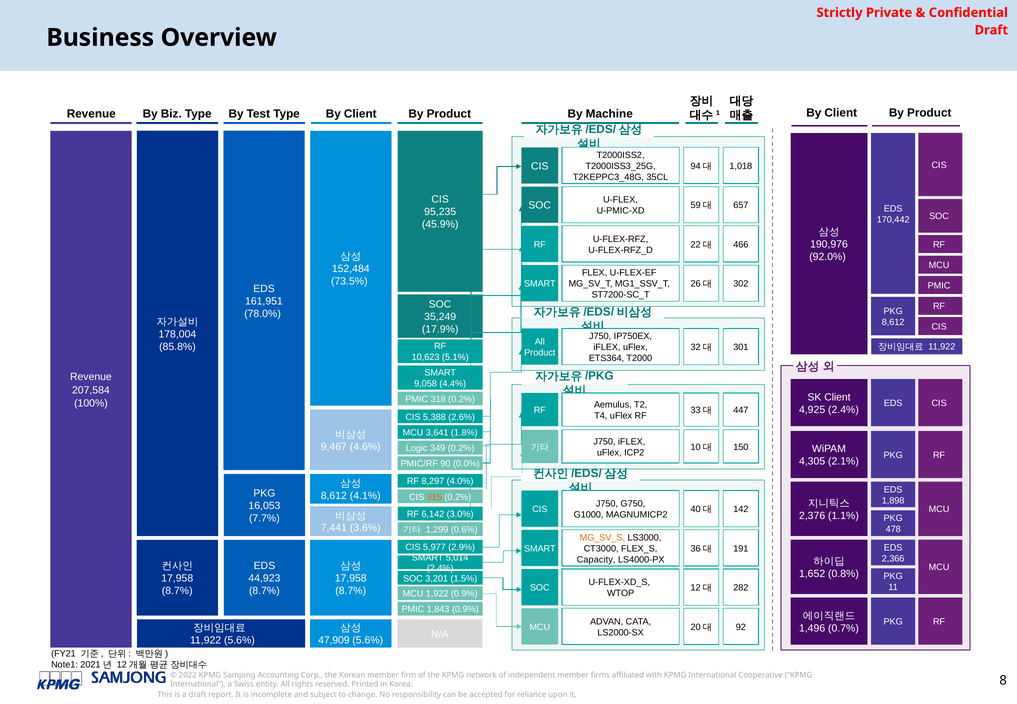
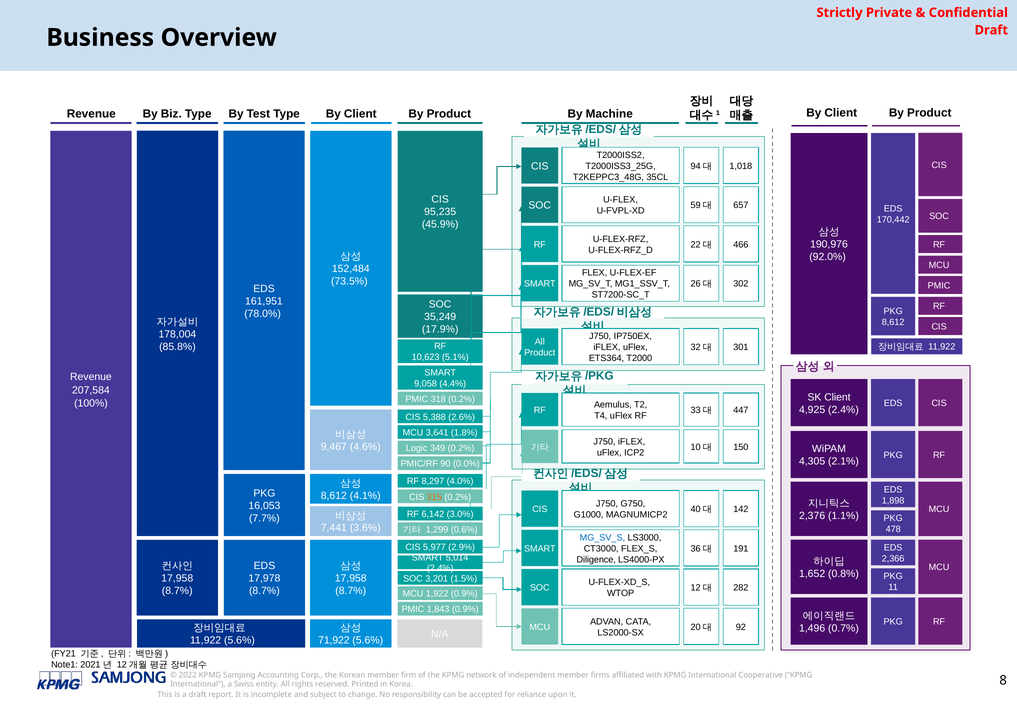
U-PMIC-XD: U-PMIC-XD -> U-FVPL-XD (621, 211)
MG_SV_S colour: orange -> blue (602, 538)
Capacity: Capacity -> Diligence (596, 560)
44,923: 44,923 -> 17,978 (264, 578)
47,909: 47,909 -> 71,922 (334, 640)
